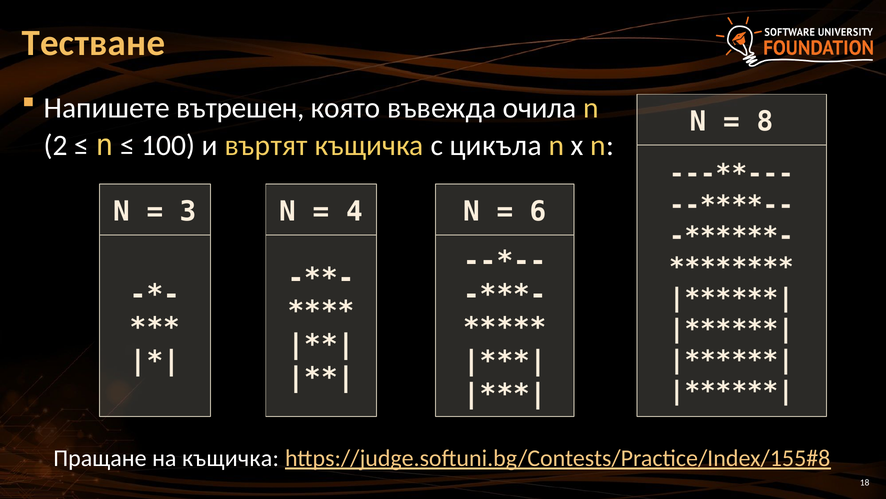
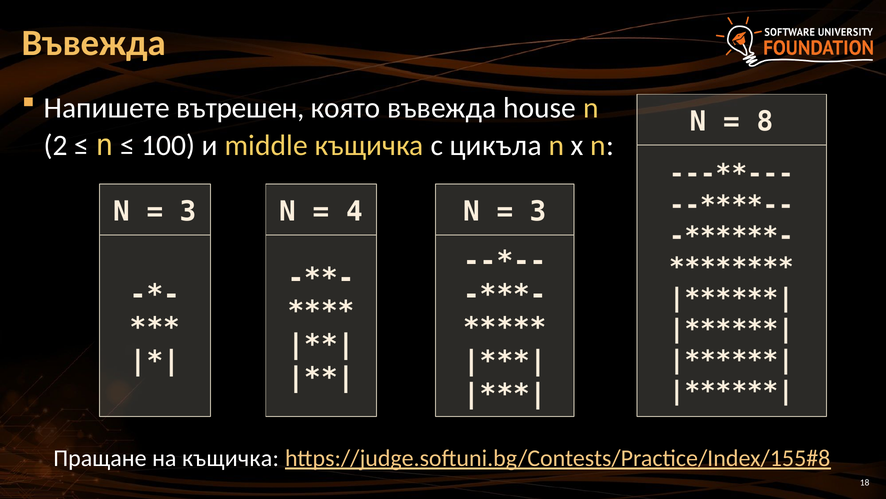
Тестване: Тестване -> Въвежда (94, 43)
очила: очила -> house (540, 108)
въртят: въртят -> middle (266, 145)
6: 6 -> 3 (538, 211)
